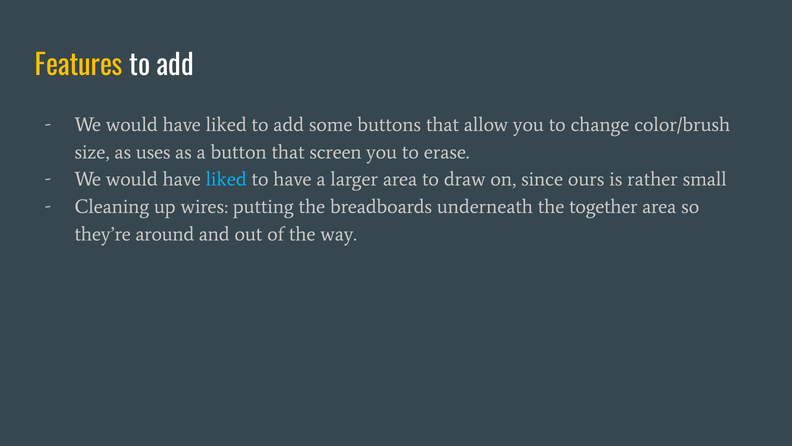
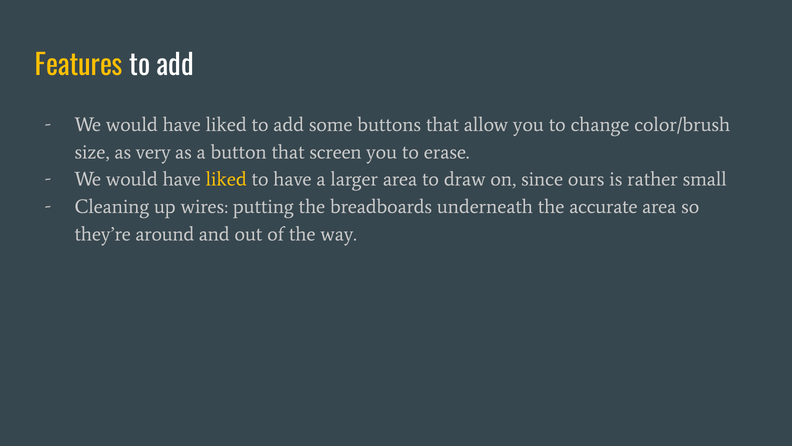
uses: uses -> very (153, 152)
liked colour: light blue -> yellow (226, 179)
together: together -> accurate (603, 206)
